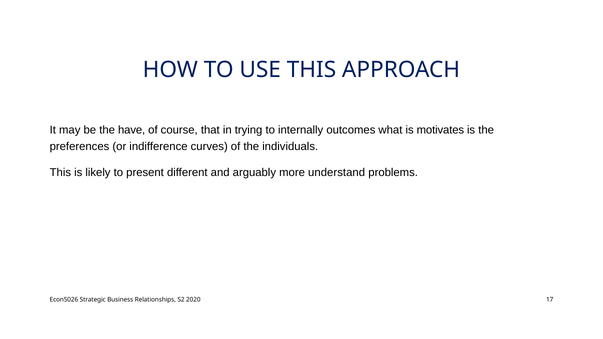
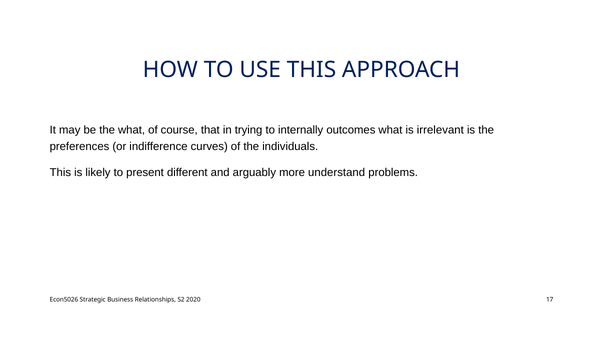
the have: have -> what (132, 130)
motivates: motivates -> irrelevant (440, 130)
